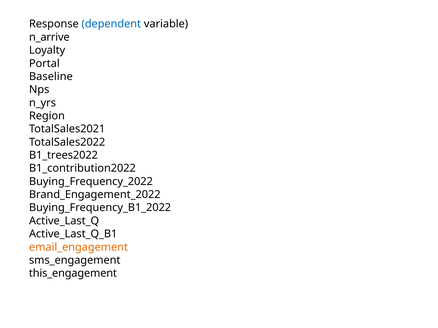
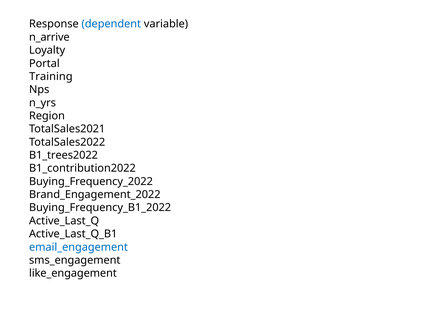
Baseline: Baseline -> Training (51, 77)
email_engagement colour: orange -> blue (78, 247)
this_engagement: this_engagement -> like_engagement (73, 274)
